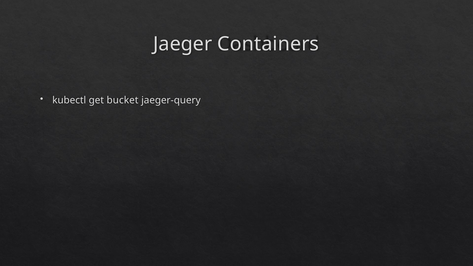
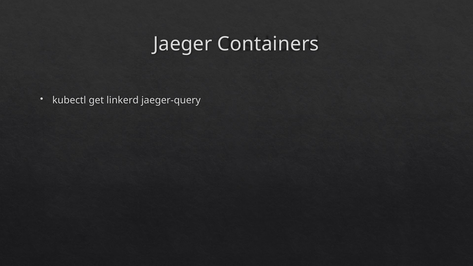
bucket: bucket -> linkerd (123, 100)
